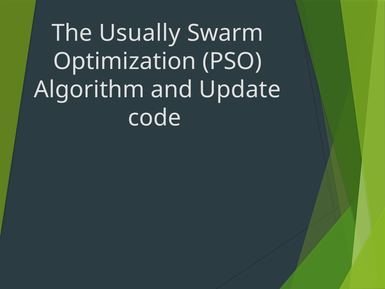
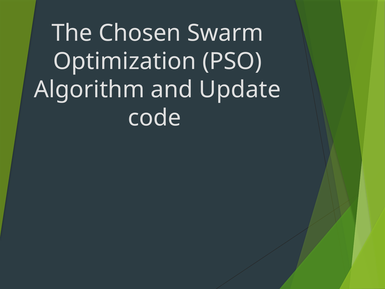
Usually: Usually -> Chosen (140, 33)
